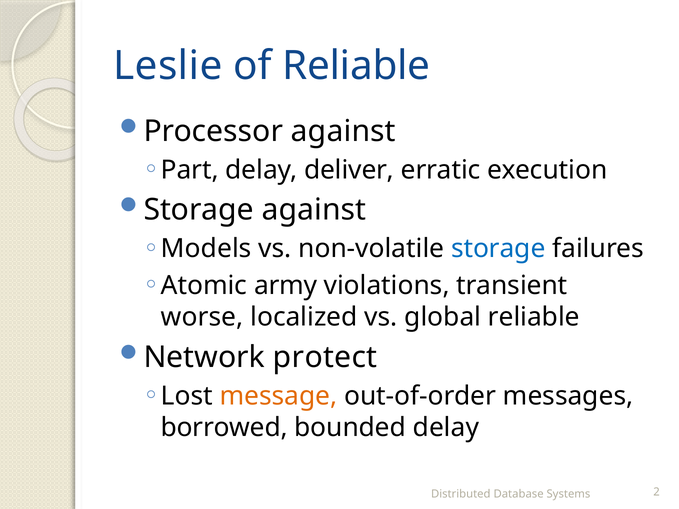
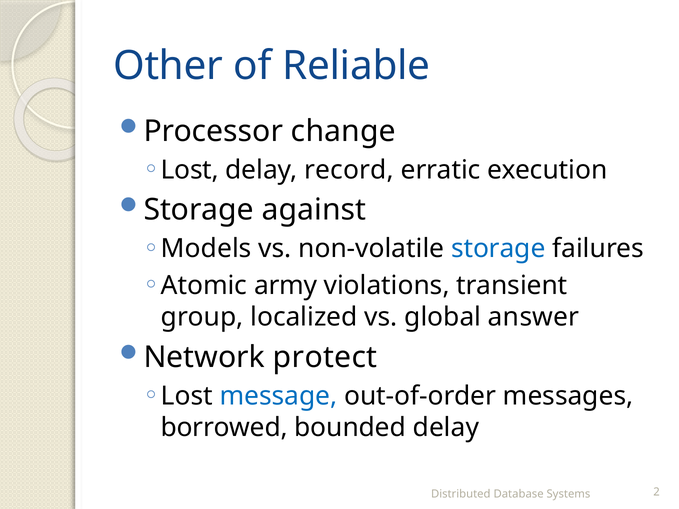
Leslie: Leslie -> Other (168, 66)
Processor against: against -> change (343, 131)
Part: Part -> Lost (190, 170)
deliver: deliver -> record (349, 170)
worse: worse -> group (202, 317)
global reliable: reliable -> answer (534, 317)
message colour: orange -> blue (278, 396)
